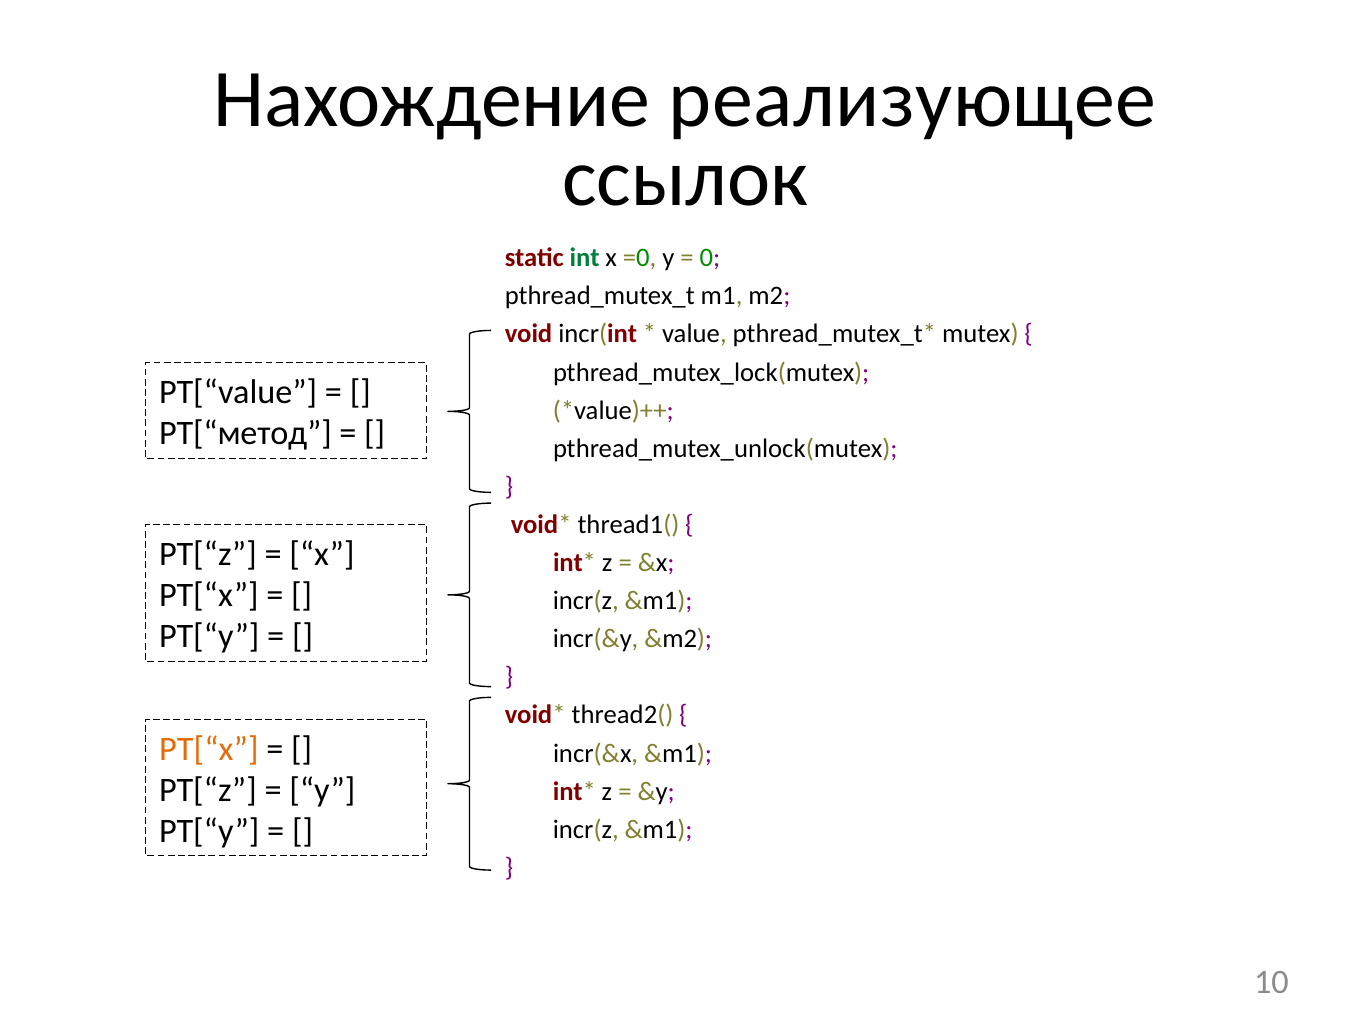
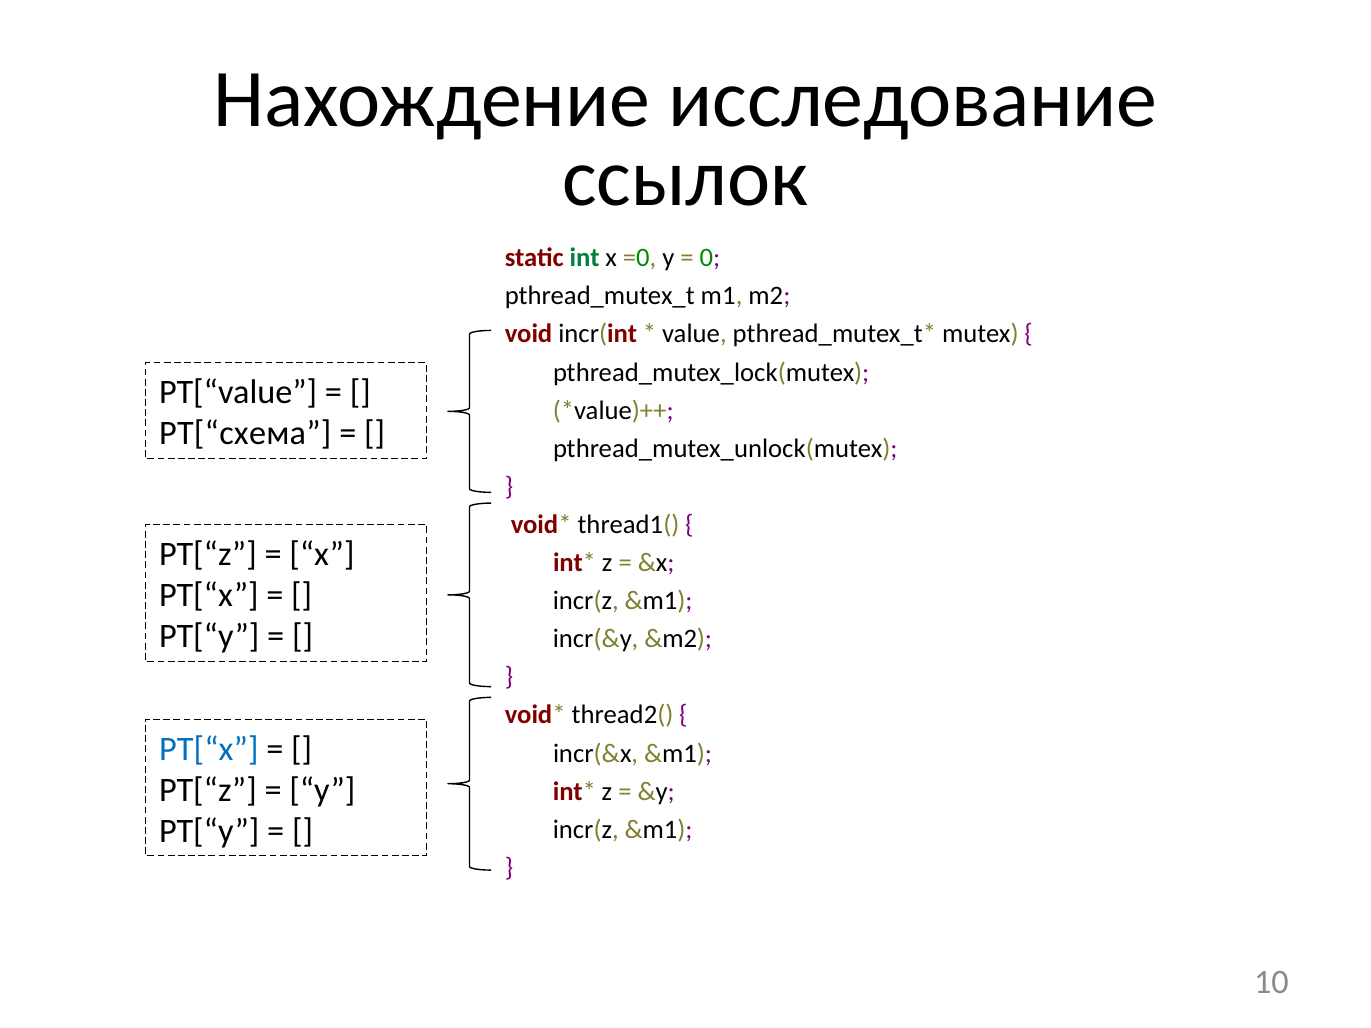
реализующее: реализующее -> исследование (913, 100)
PT[“метод: PT[“метод -> PT[“схема (245, 434)
PT[“x colour: orange -> blue (209, 749)
